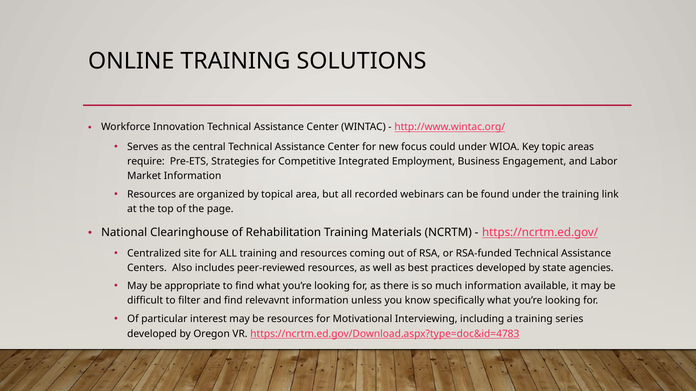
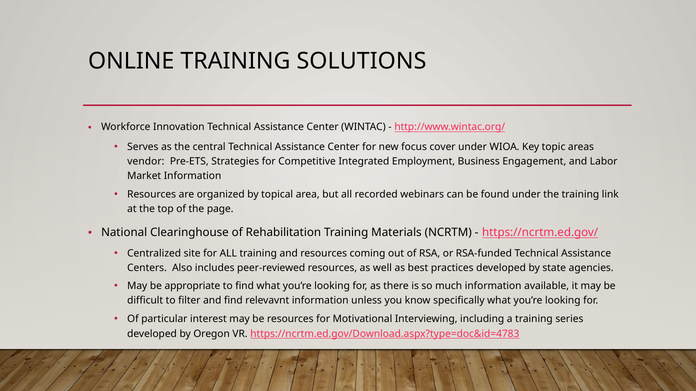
could: could -> cover (443, 147)
require: require -> vendor (146, 162)
